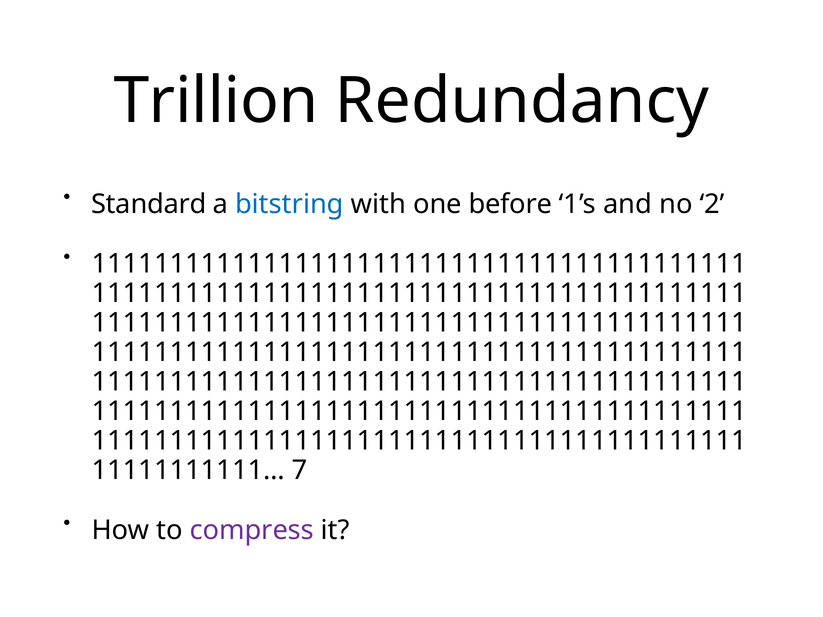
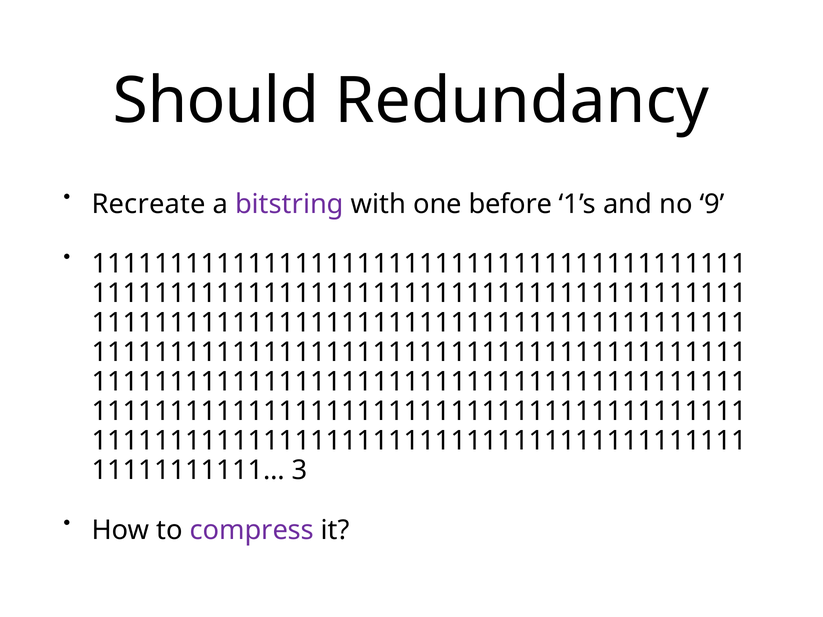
Trillion: Trillion -> Should (216, 101)
Standard: Standard -> Recreate (149, 204)
bitstring colour: blue -> purple (289, 204)
2: 2 -> 9 (712, 204)
7: 7 -> 3 (300, 470)
